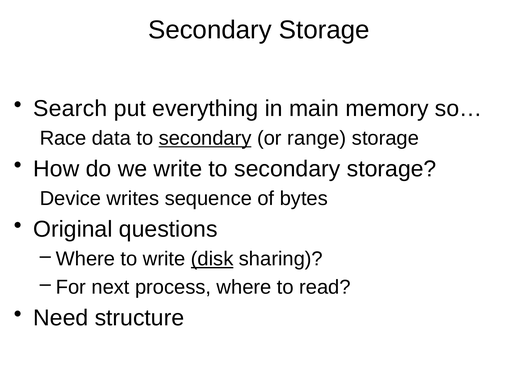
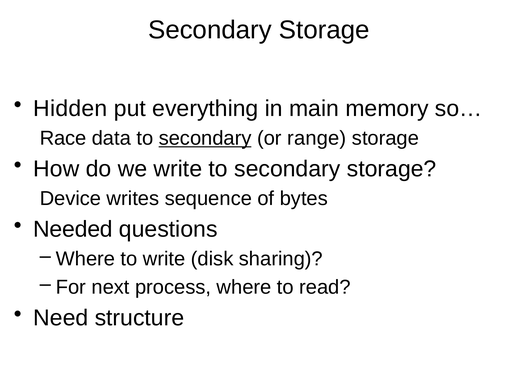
Search: Search -> Hidden (70, 109)
Original: Original -> Needed (73, 230)
disk underline: present -> none (212, 259)
